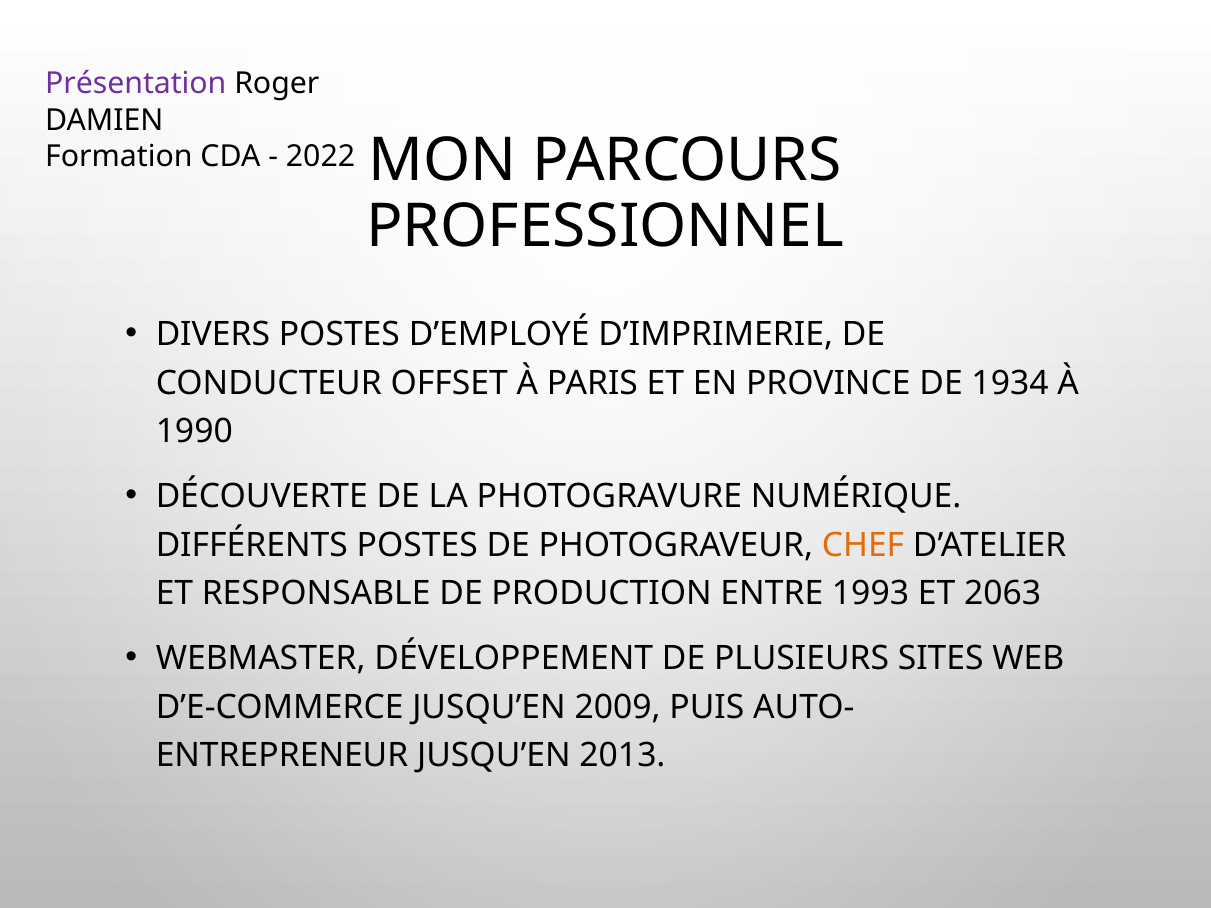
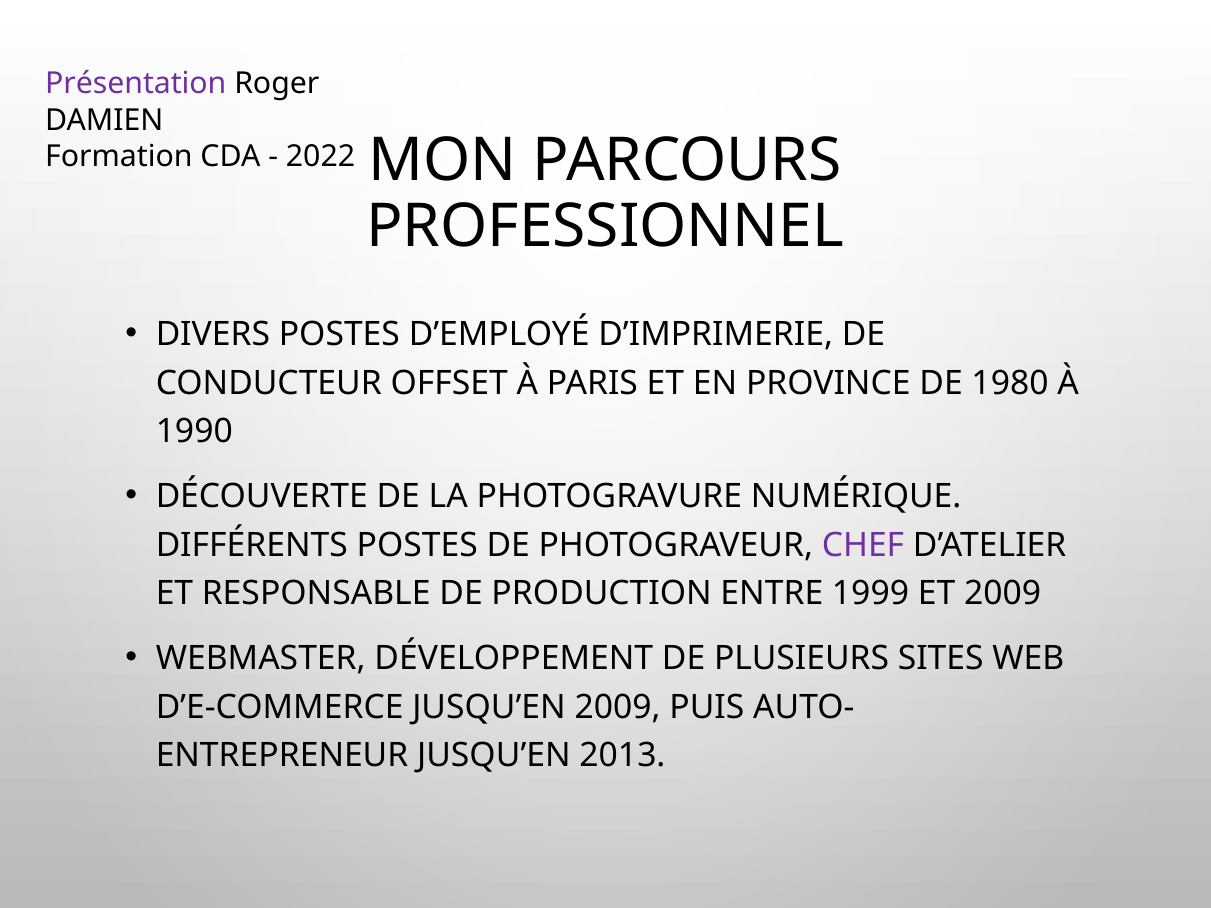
1934: 1934 -> 1980 (1010, 383)
CHEF colour: orange -> purple (863, 545)
1993: 1993 -> 1999 (870, 594)
ET 2063: 2063 -> 2009 (1003, 594)
